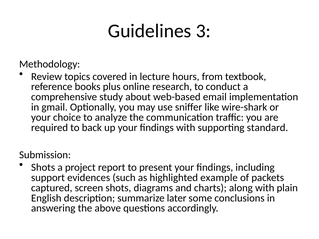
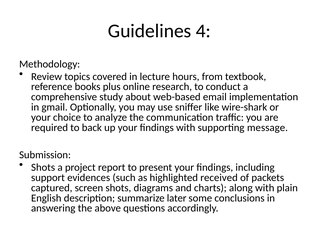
3: 3 -> 4 (203, 31)
standard: standard -> message (267, 128)
example: example -> received (219, 178)
